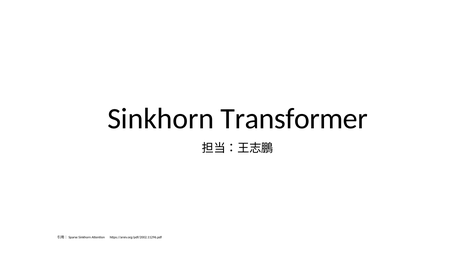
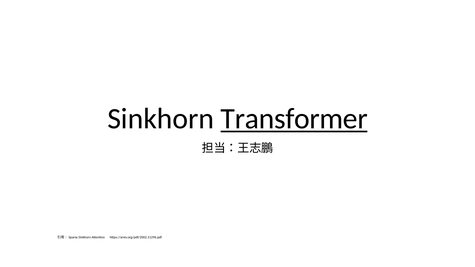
Transformer underline: none -> present (294, 119)
